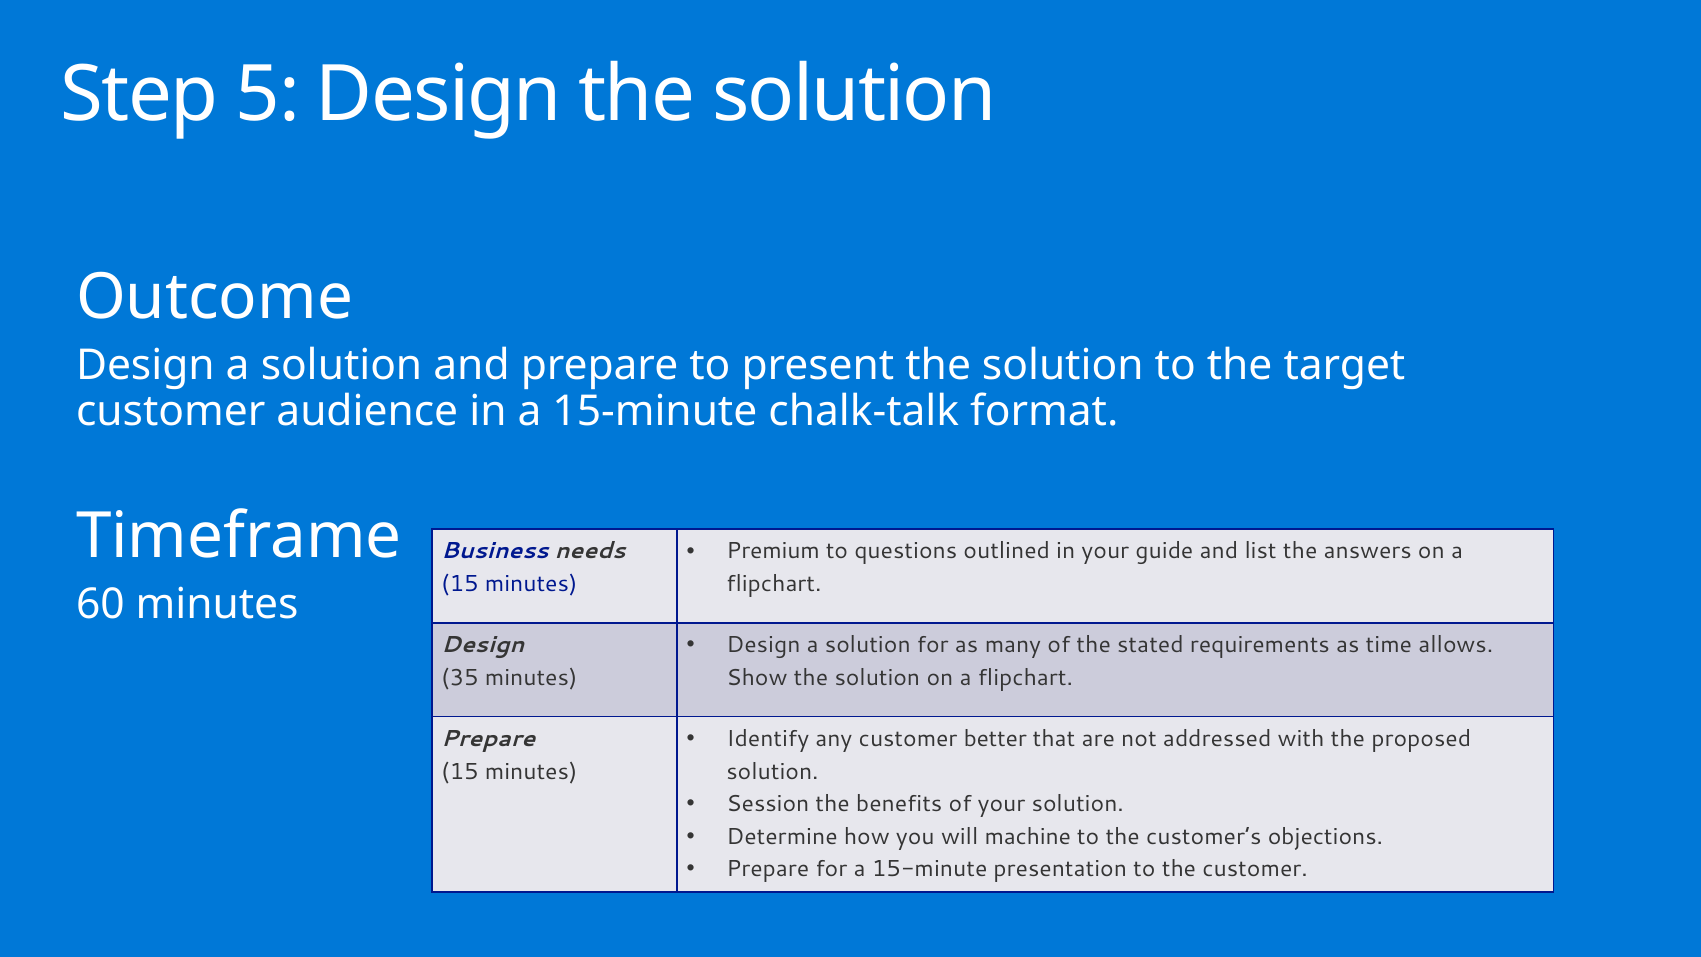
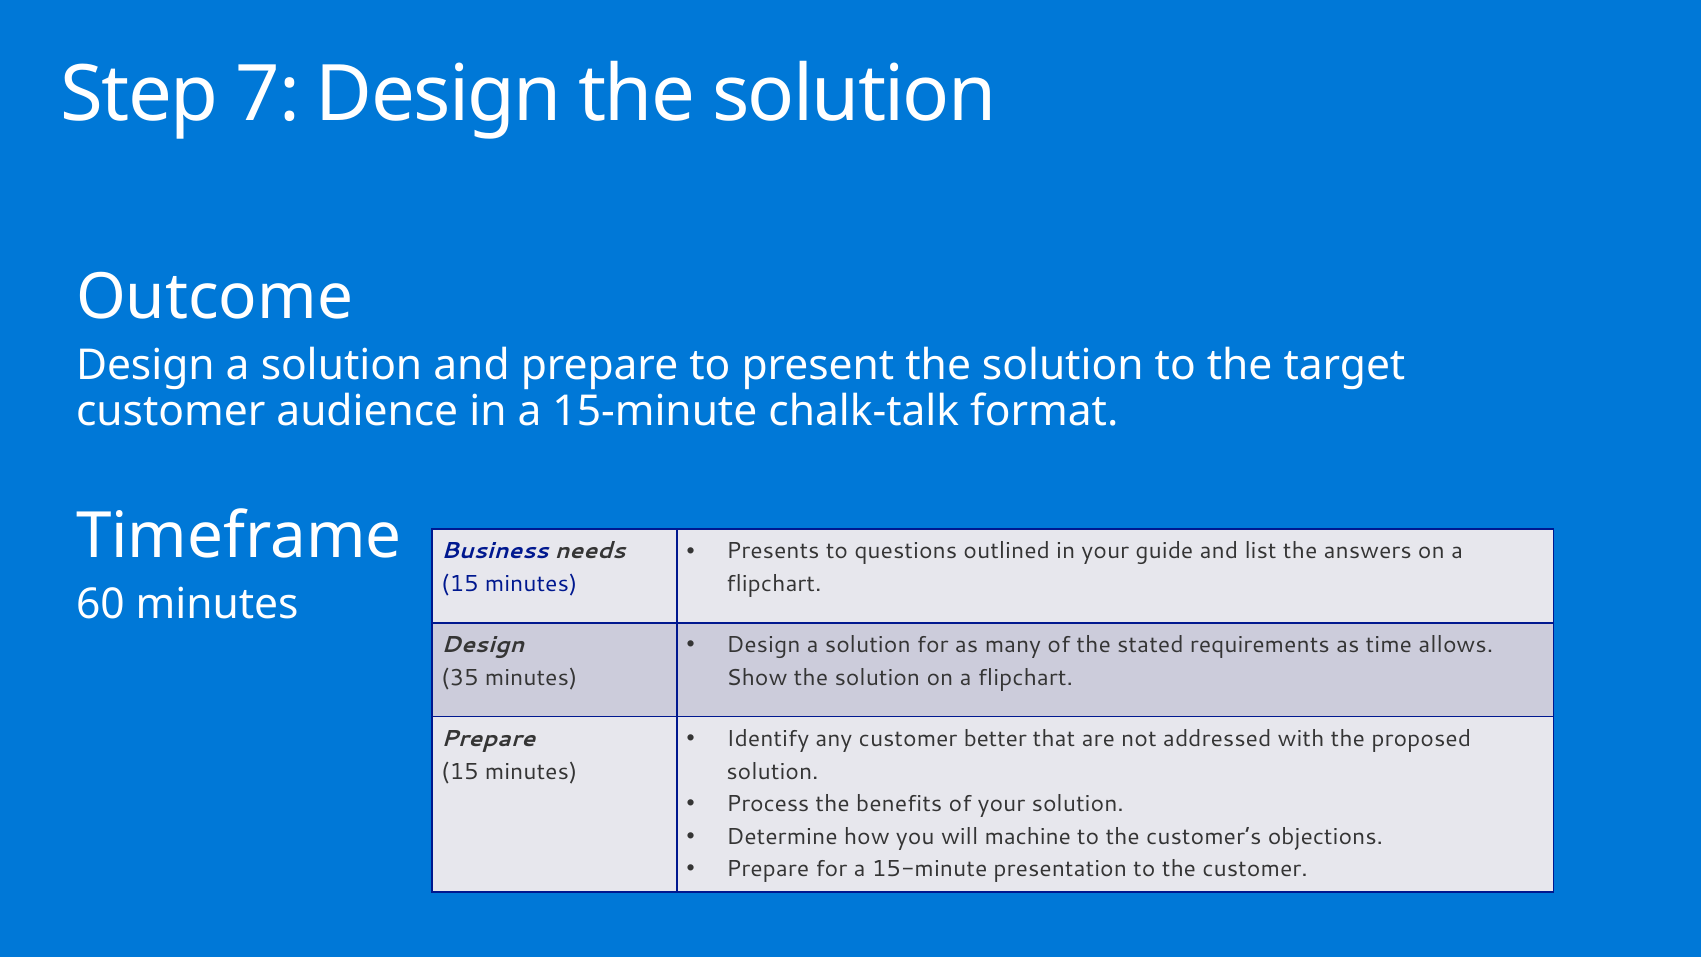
5: 5 -> 7 (268, 95)
Premium: Premium -> Presents (773, 551)
Session: Session -> Process (768, 804)
